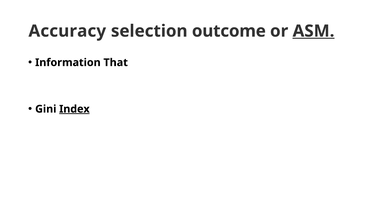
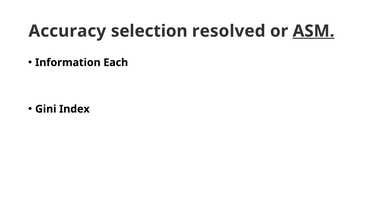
outcome: outcome -> resolved (229, 31)
That: That -> Each (116, 63)
Index underline: present -> none (74, 109)
